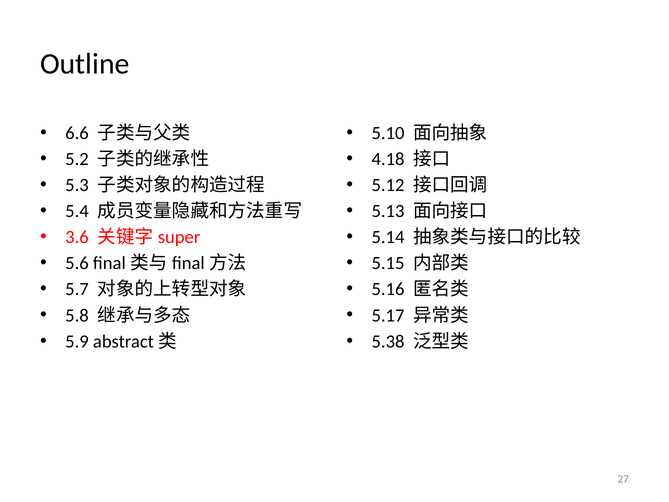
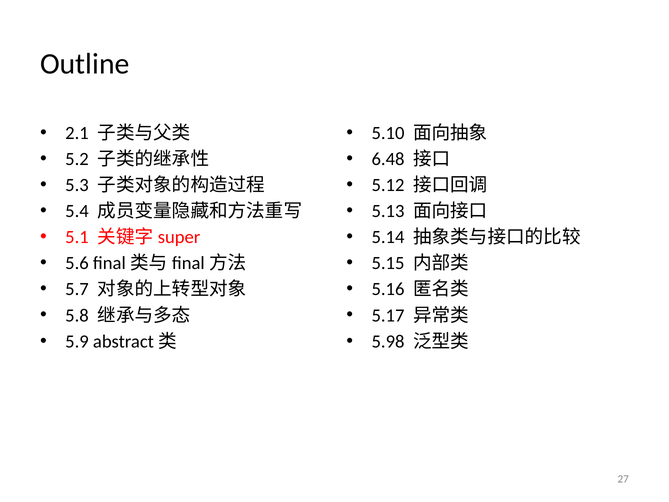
6.6: 6.6 -> 2.1 (77, 133)
4.18: 4.18 -> 6.48 (388, 159)
3.6: 3.6 -> 5.1 (77, 237)
5.38: 5.38 -> 5.98 (388, 341)
